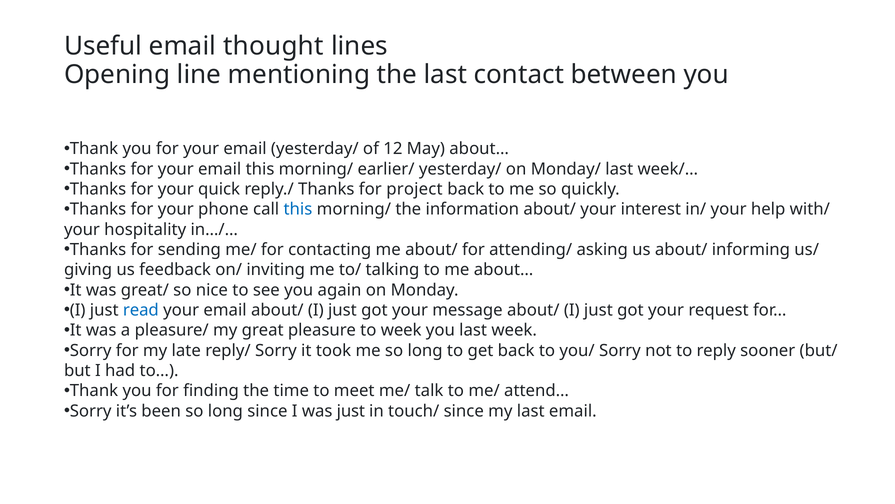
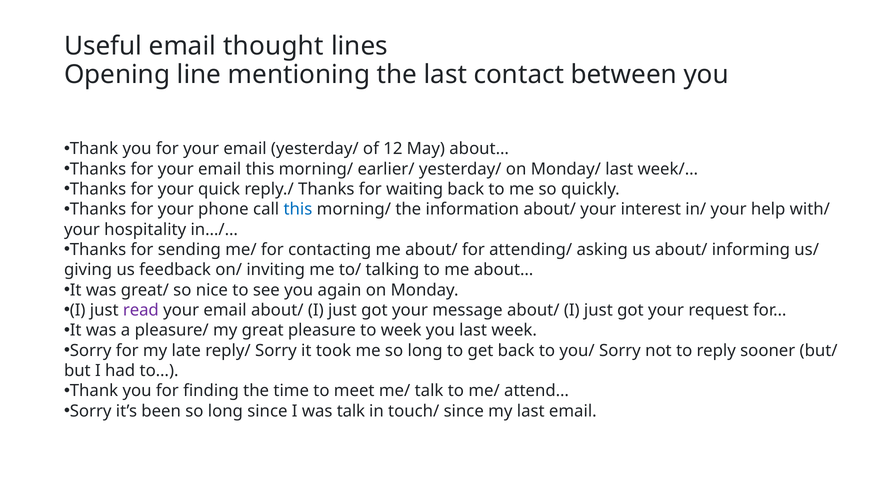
project: project -> waiting (415, 189)
read colour: blue -> purple (141, 310)
was just: just -> talk (351, 411)
